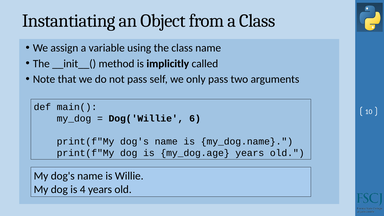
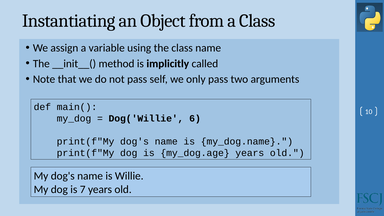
4: 4 -> 7 (83, 189)
